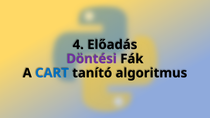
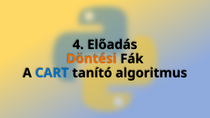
Döntési colour: purple -> orange (92, 59)
